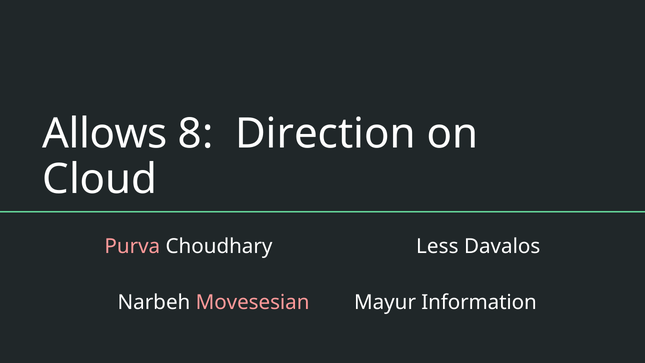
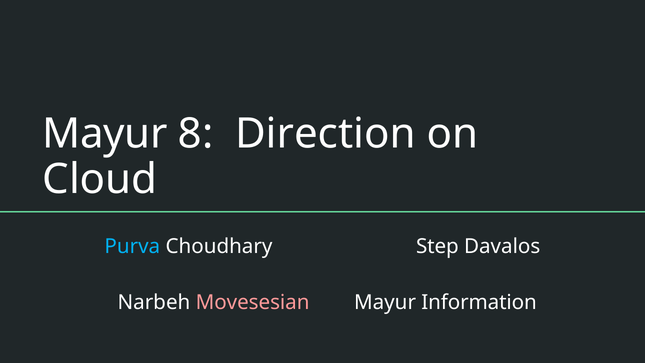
Allows: Allows -> Mayur (105, 134)
Purva colour: pink -> light blue (132, 246)
Less: Less -> Step (437, 246)
